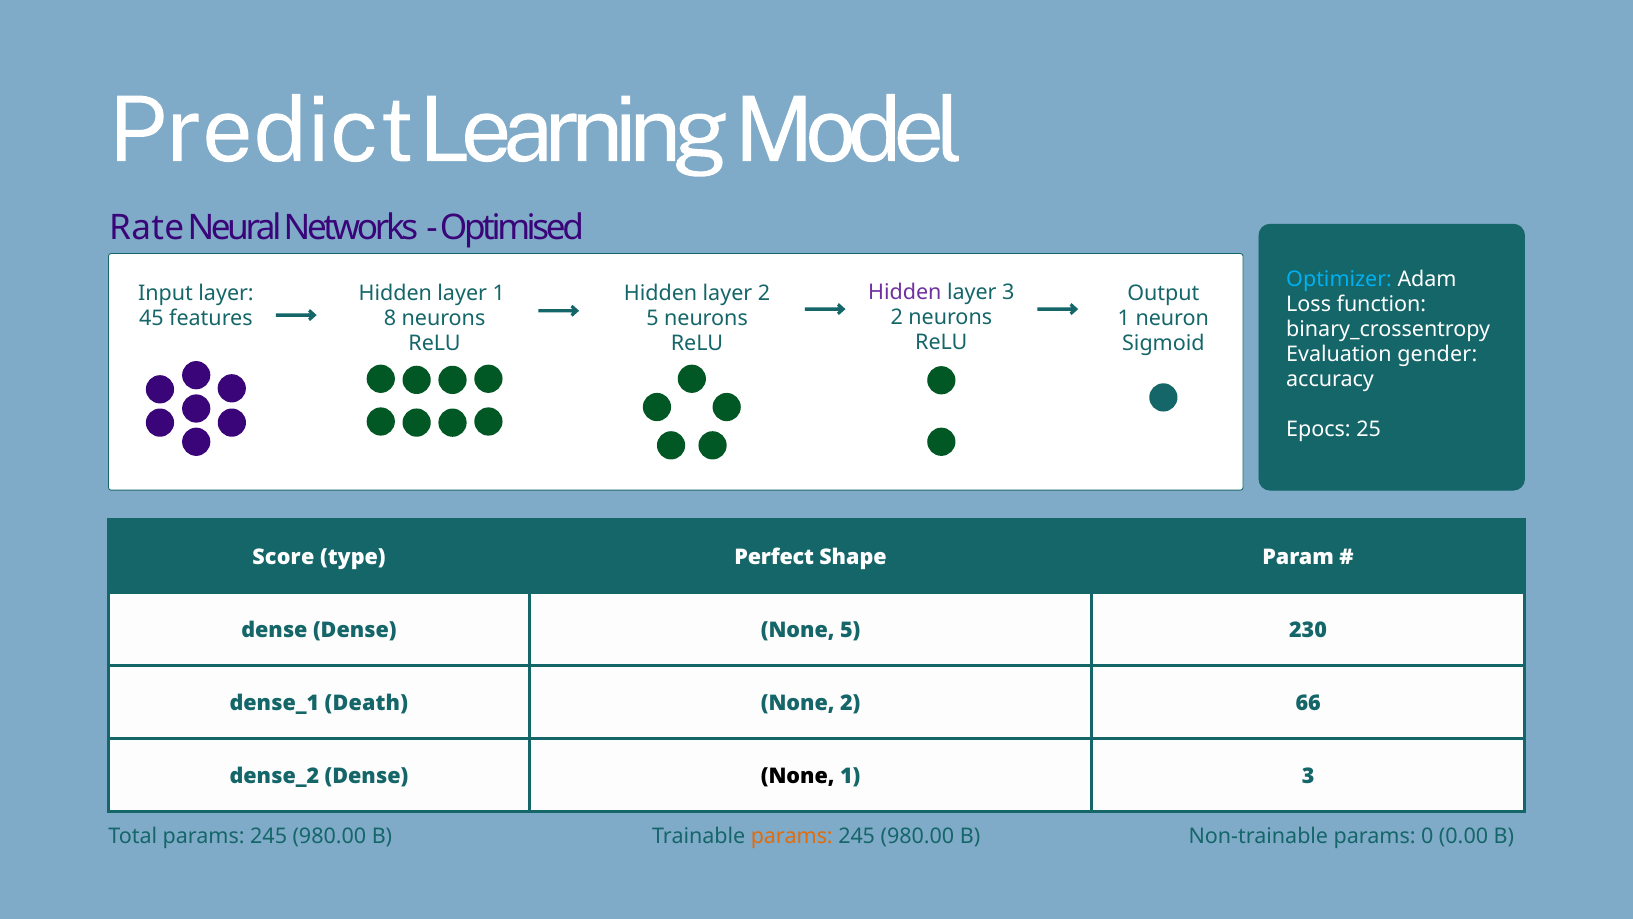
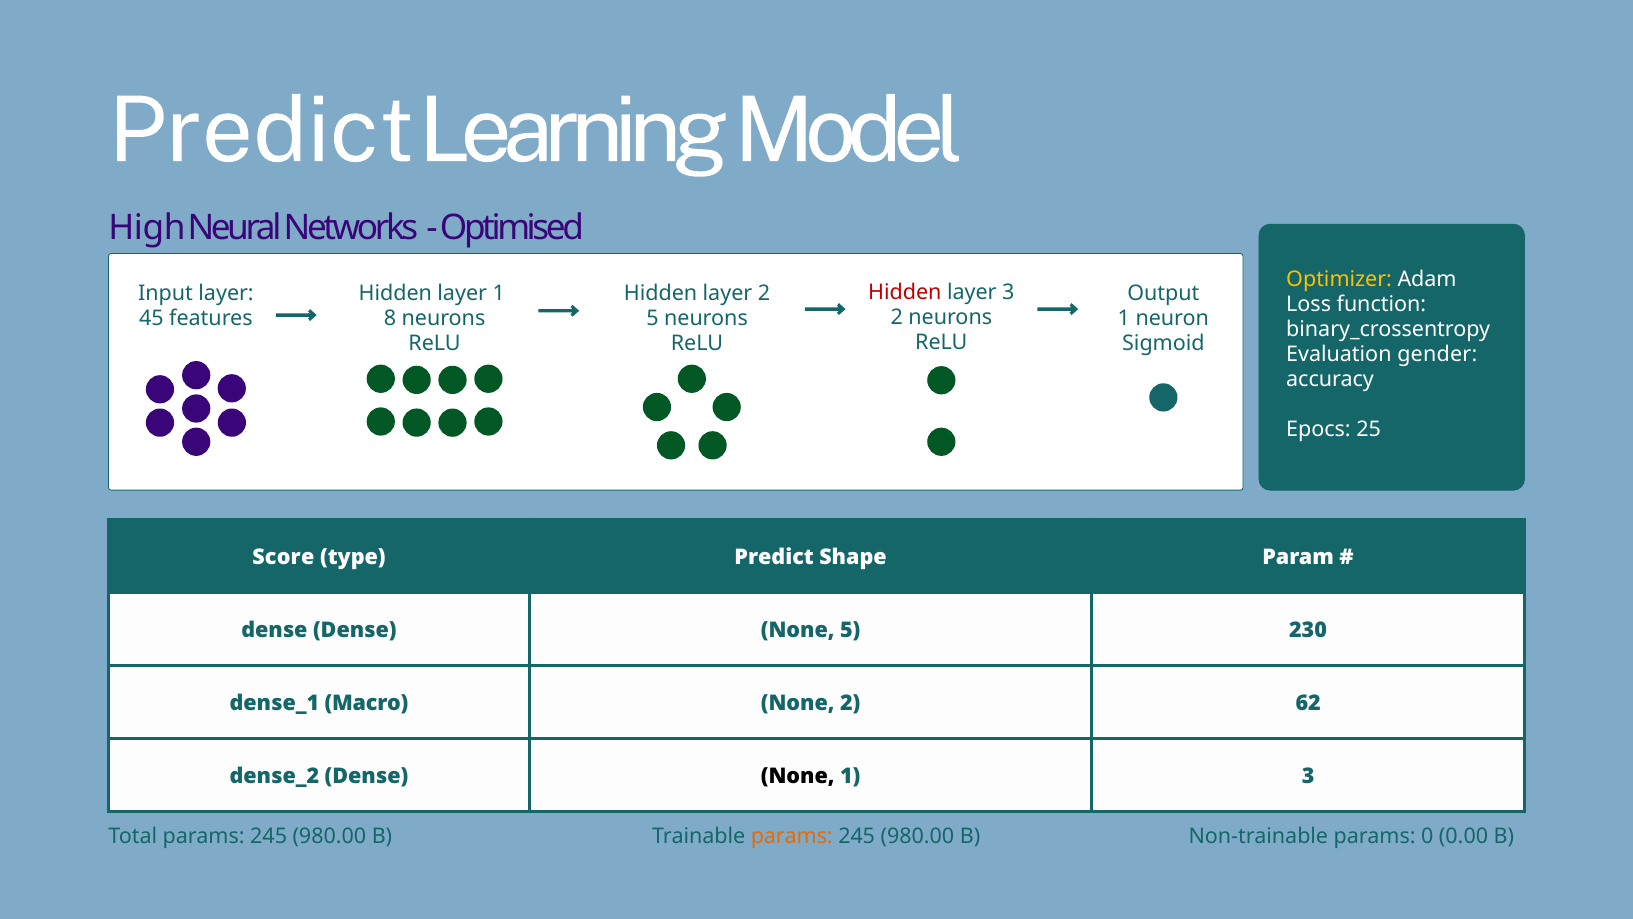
Rate: Rate -> High (147, 228)
Optimizer colour: light blue -> yellow (1339, 280)
Hidden colour: purple -> red (905, 292)
type Perfect: Perfect -> Predict (774, 557)
Death: Death -> Macro (367, 703)
66: 66 -> 62 (1308, 703)
